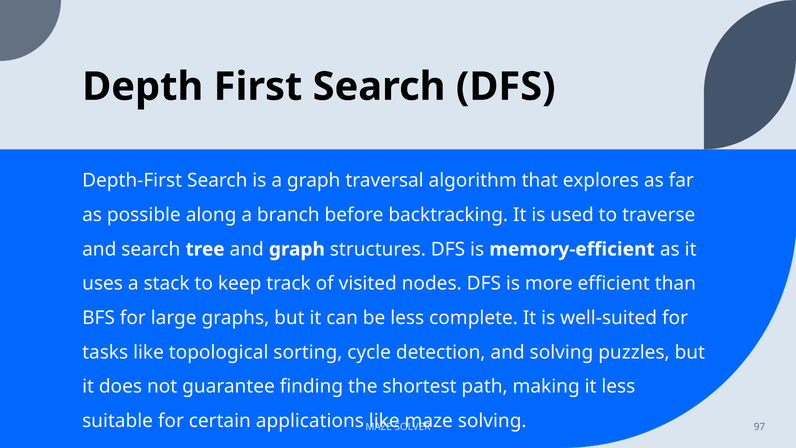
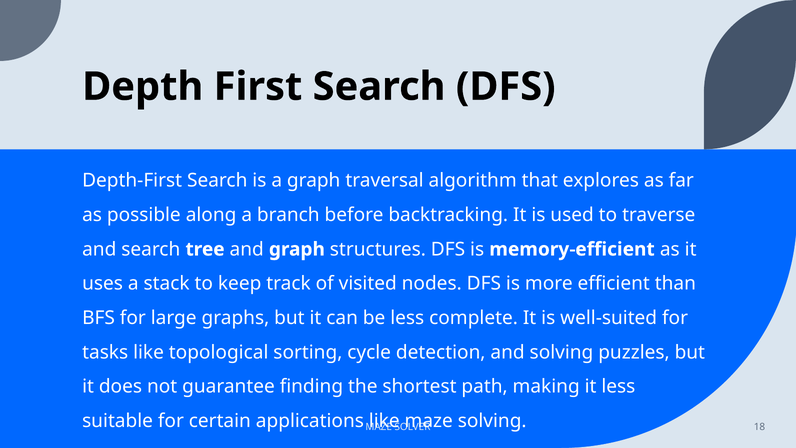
97: 97 -> 18 (759, 427)
